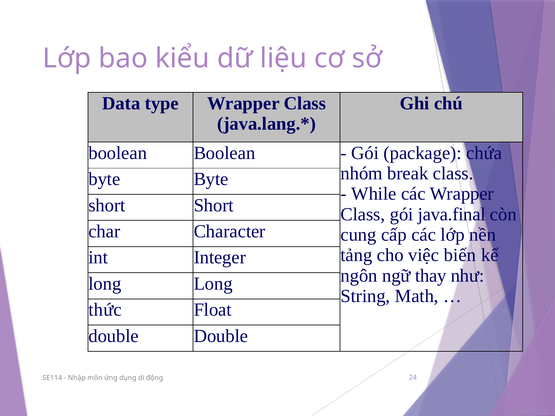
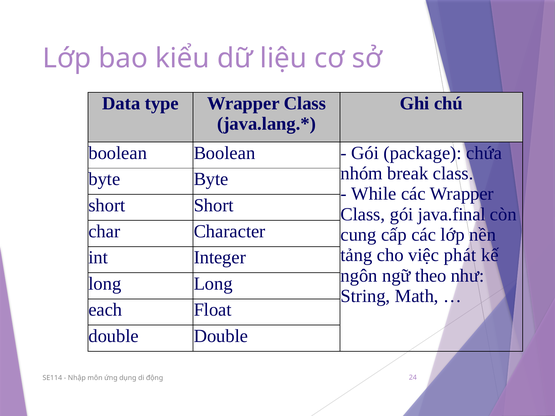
biến: biến -> phát (460, 255)
thay: thay -> theo (431, 276)
thức: thức -> each (105, 310)
